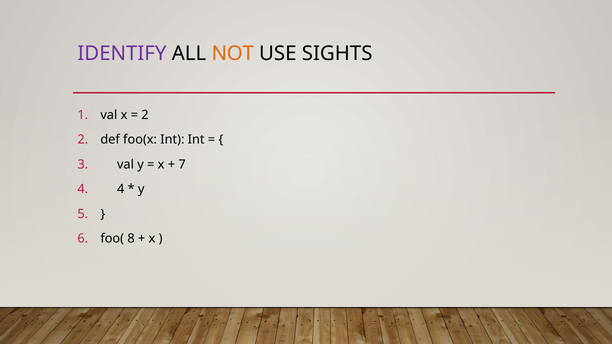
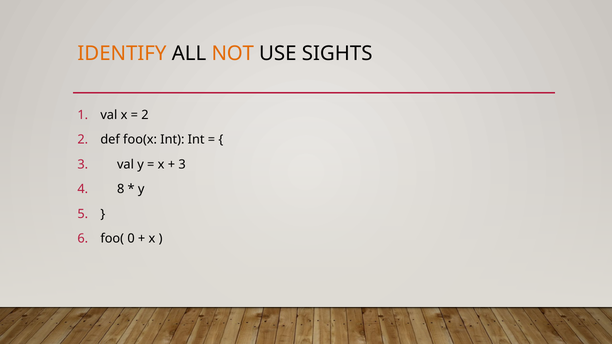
IDENTIFY colour: purple -> orange (122, 54)
7: 7 -> 3 (182, 165)
4 4: 4 -> 8 (121, 189)
8: 8 -> 0 (131, 239)
